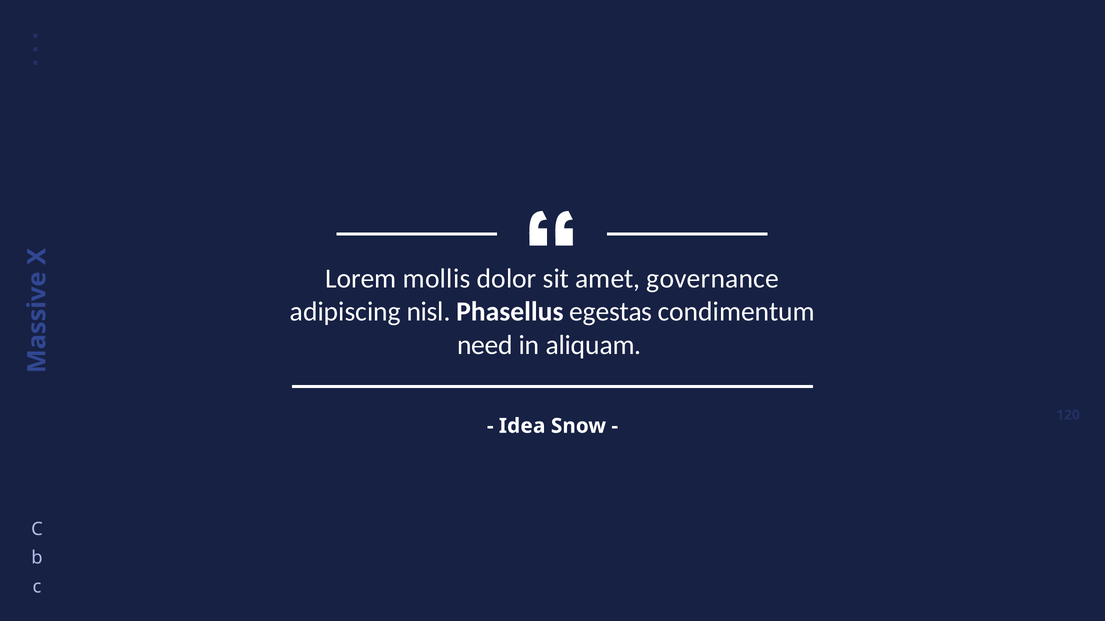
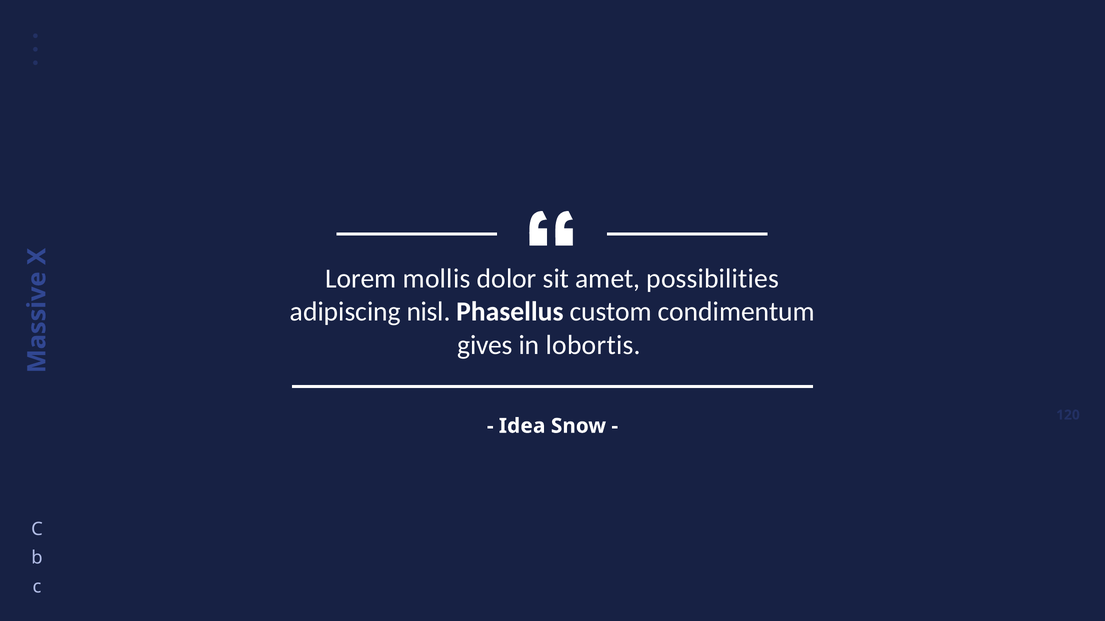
governance: governance -> possibilities (713, 279)
egestas: egestas -> custom (611, 312)
need: need -> gives (485, 345)
aliquam: aliquam -> lobortis (593, 345)
